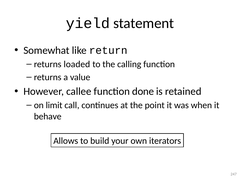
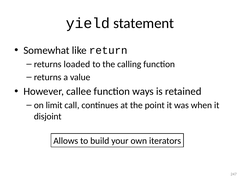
done: done -> ways (143, 91)
behave: behave -> disjoint (48, 116)
